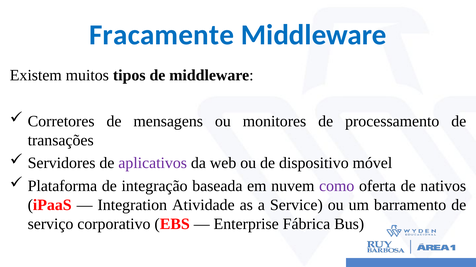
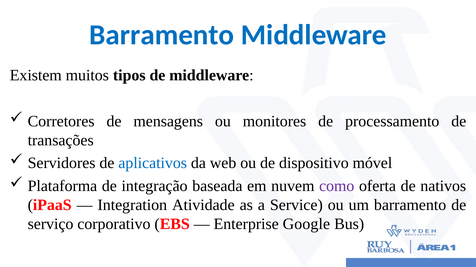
Fracamente: Fracamente -> Barramento (162, 35)
aplicativos colour: purple -> blue (153, 164)
Fábrica: Fábrica -> Google (306, 225)
